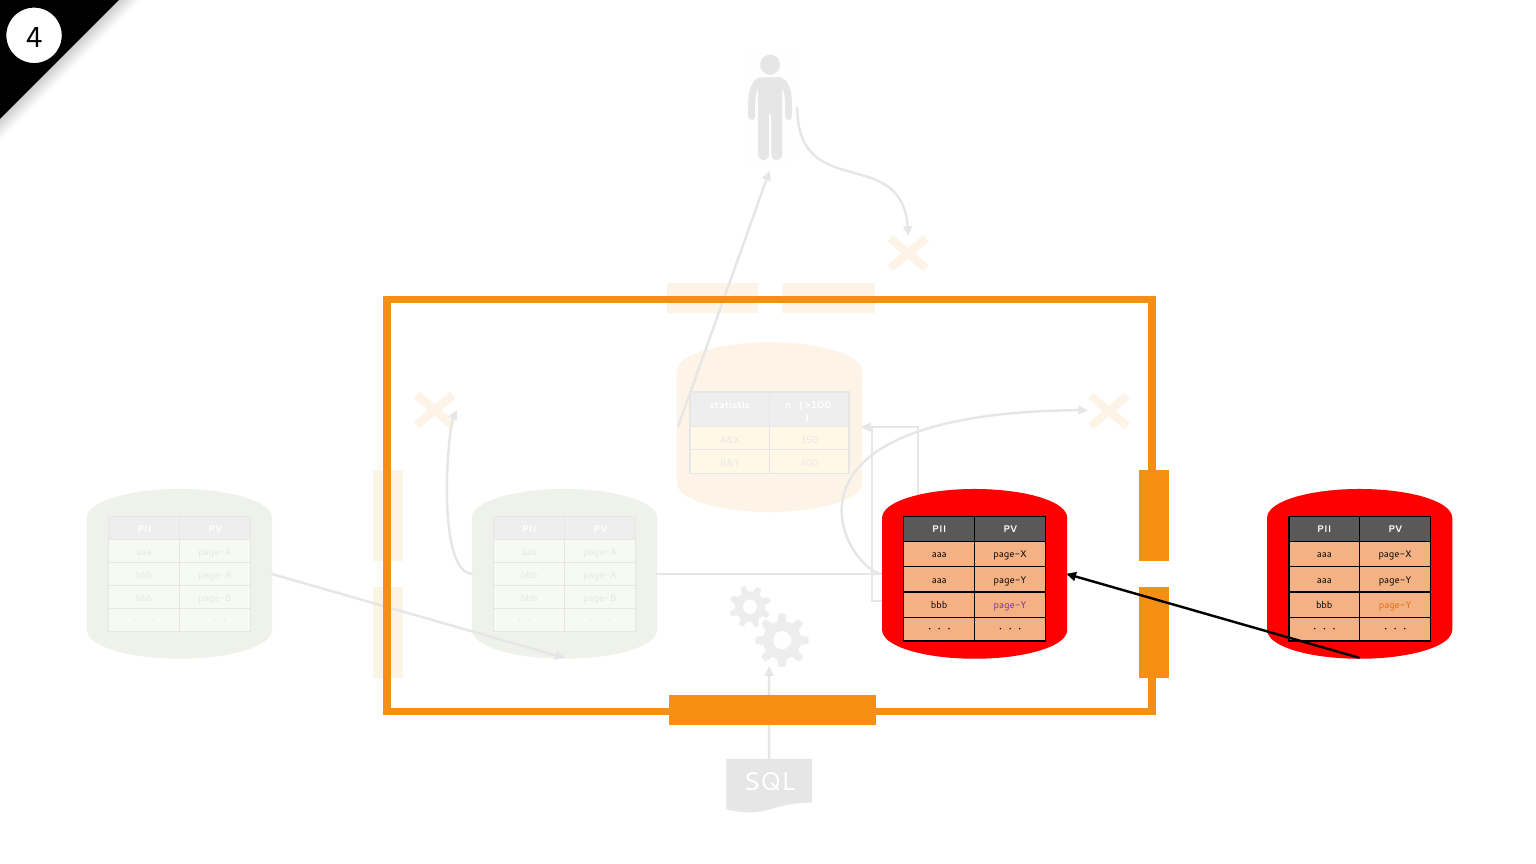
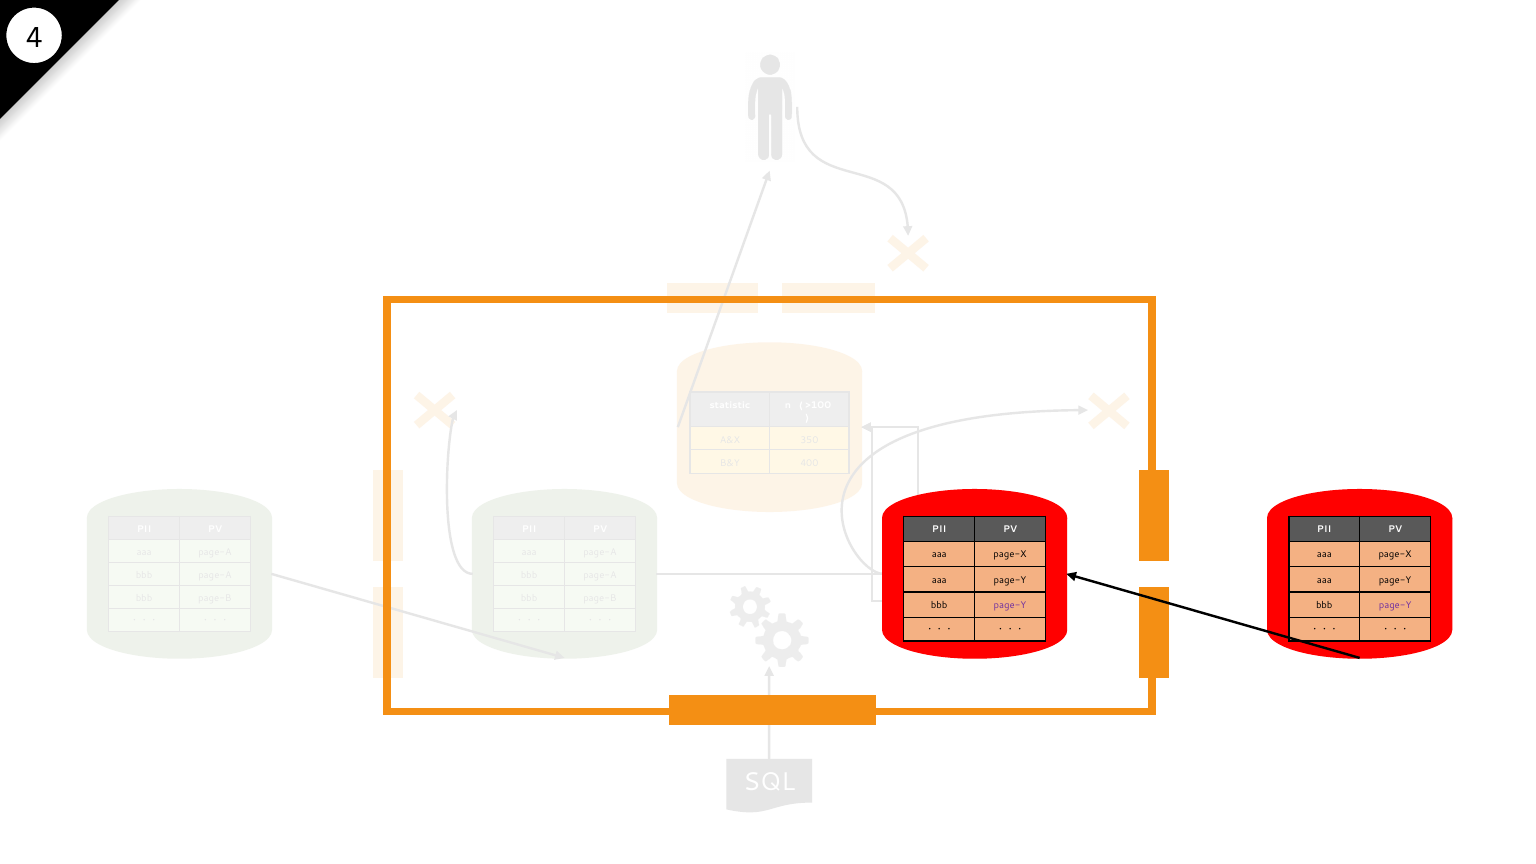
page-Y colour: orange -> purple (1395, 605)
